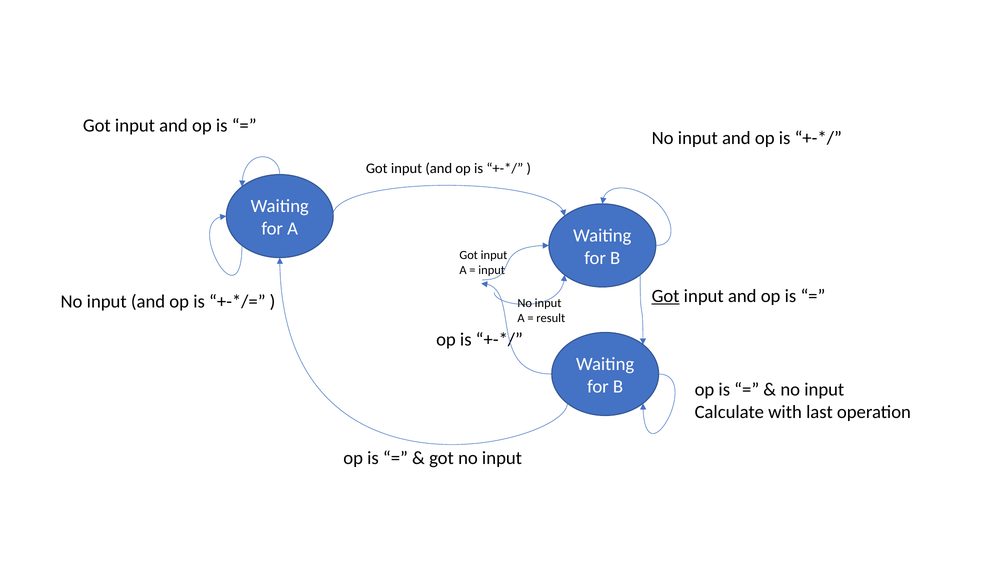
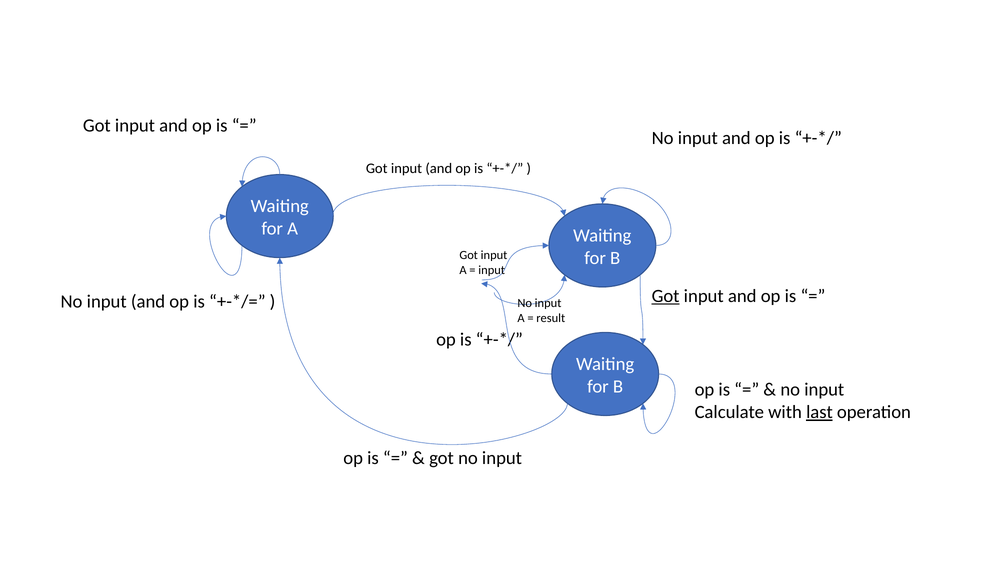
last underline: none -> present (819, 412)
